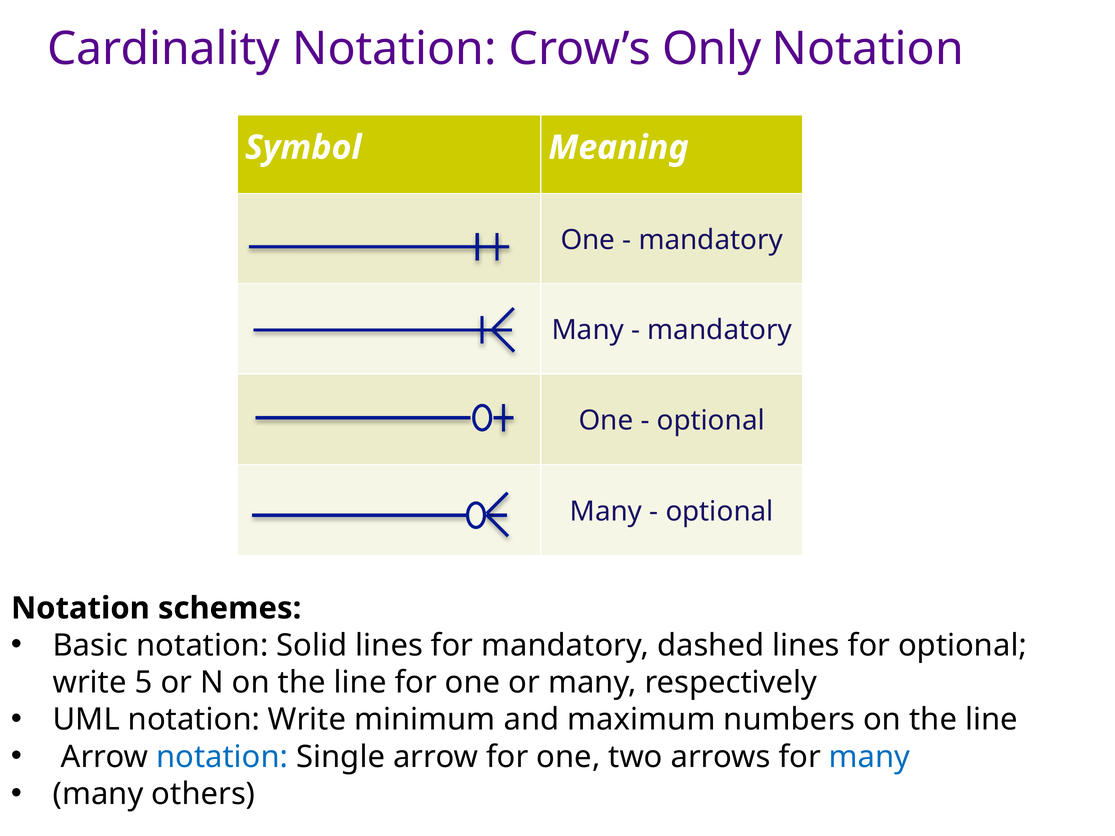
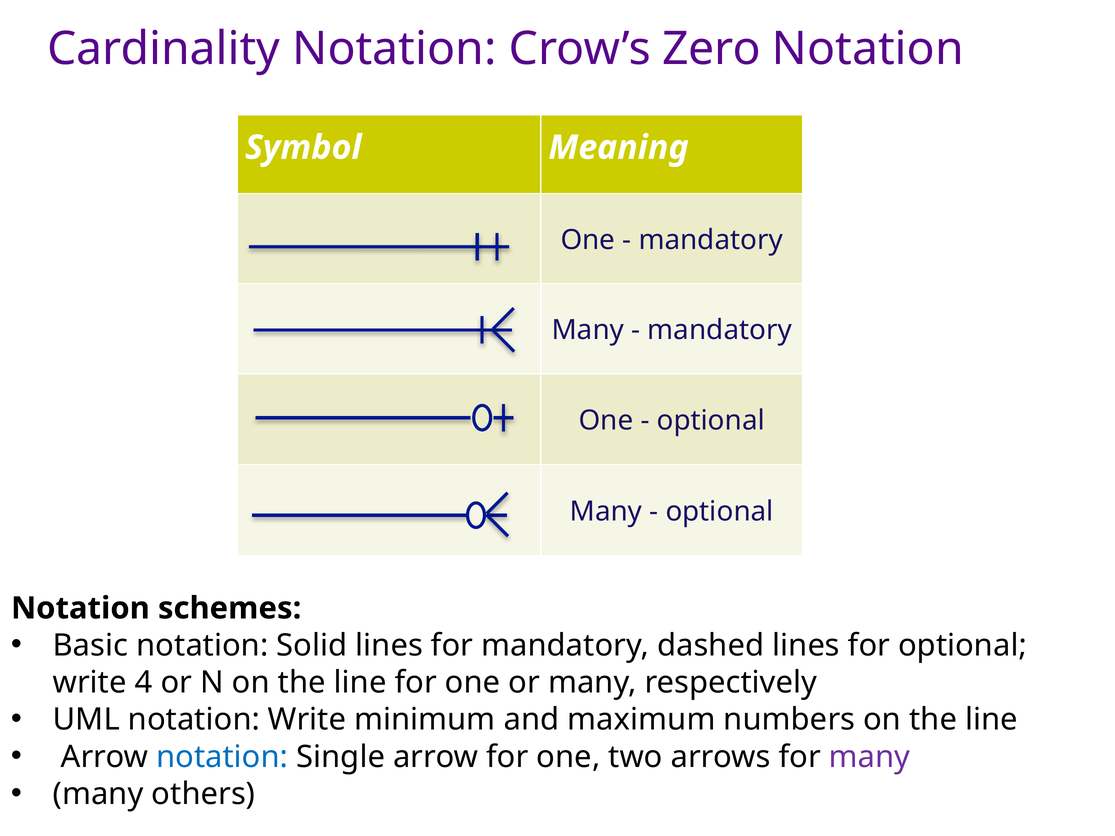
Only: Only -> Zero (712, 49)
5: 5 -> 4 (144, 683)
many colour: blue -> purple (870, 757)
